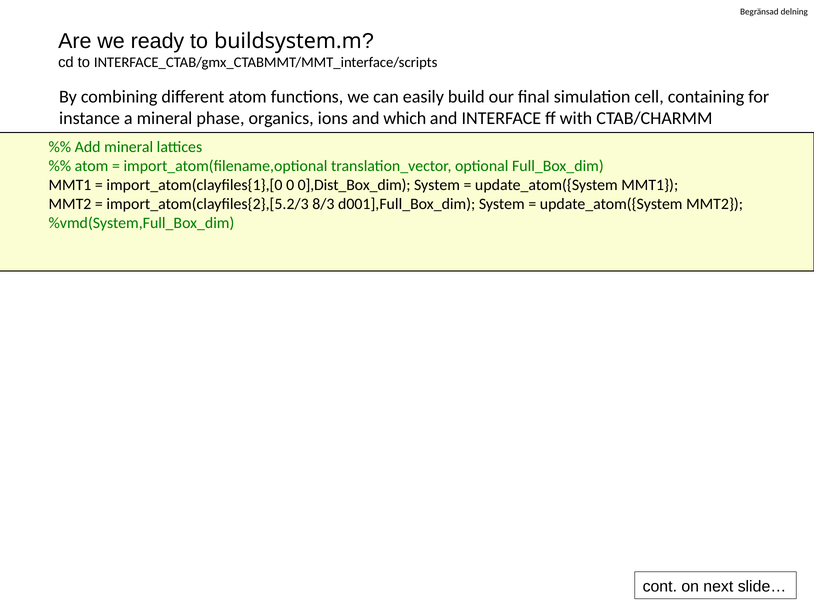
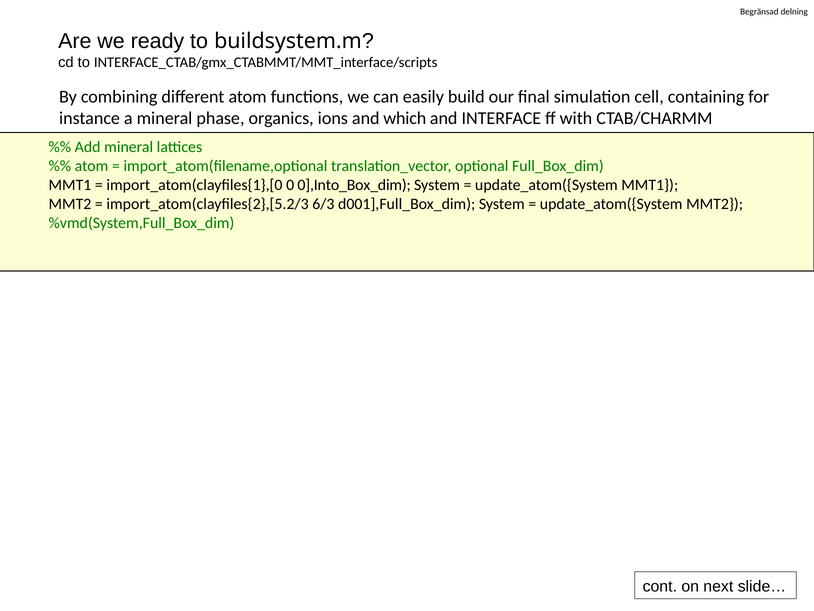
0],Dist_Box_dim: 0],Dist_Box_dim -> 0],Into_Box_dim (354, 185)
8/3: 8/3 -> 6/3 (323, 204)
